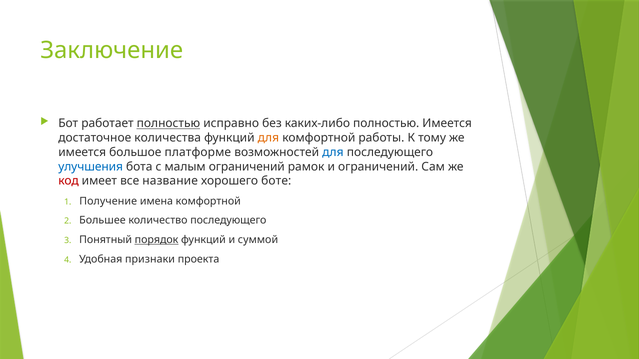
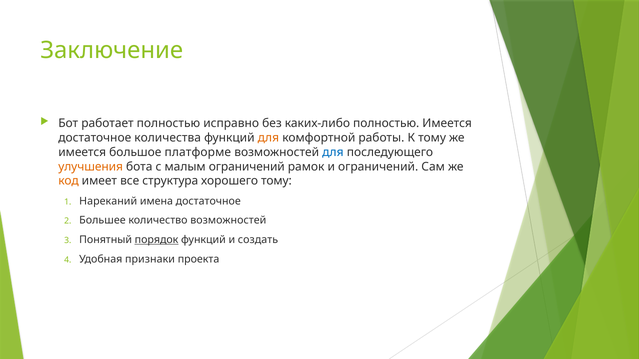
полностью underline: present -> none (168, 124)
улучшения colour: blue -> orange (91, 167)
код colour: red -> orange (69, 181)
название: название -> структура (170, 181)
хорошего боте: боте -> тому (276, 181)
Получение: Получение -> Нареканий (108, 201)
имена комфортной: комфортной -> достаточное (208, 201)
количество последующего: последующего -> возможностей (228, 221)
суммой: суммой -> создать (258, 240)
